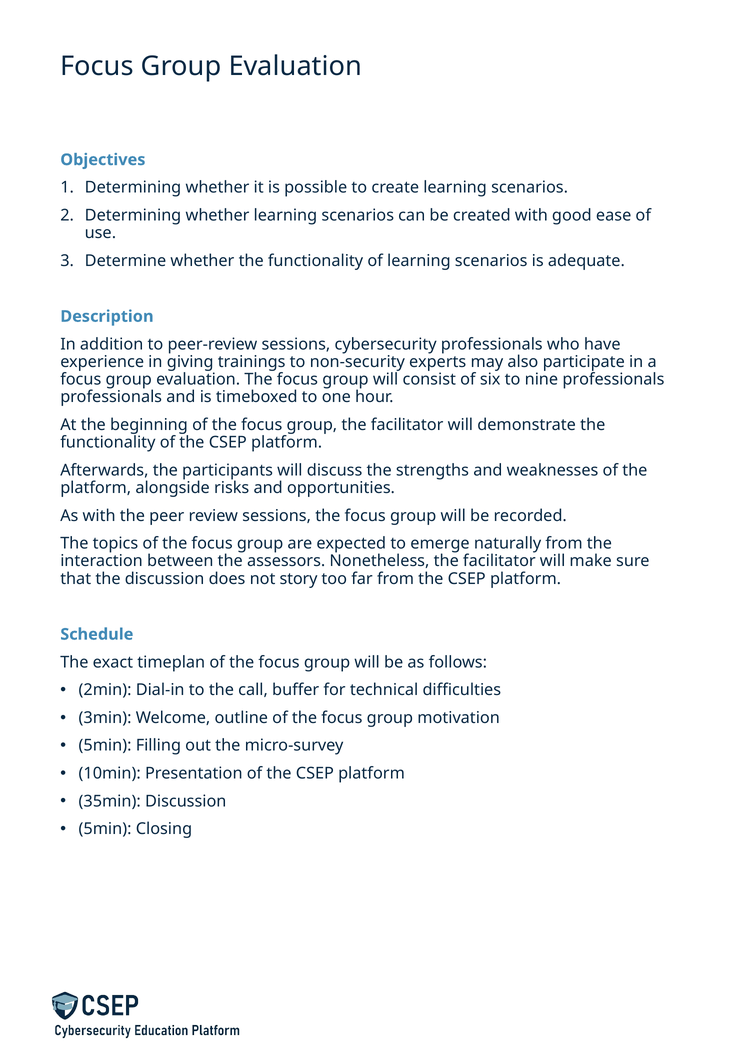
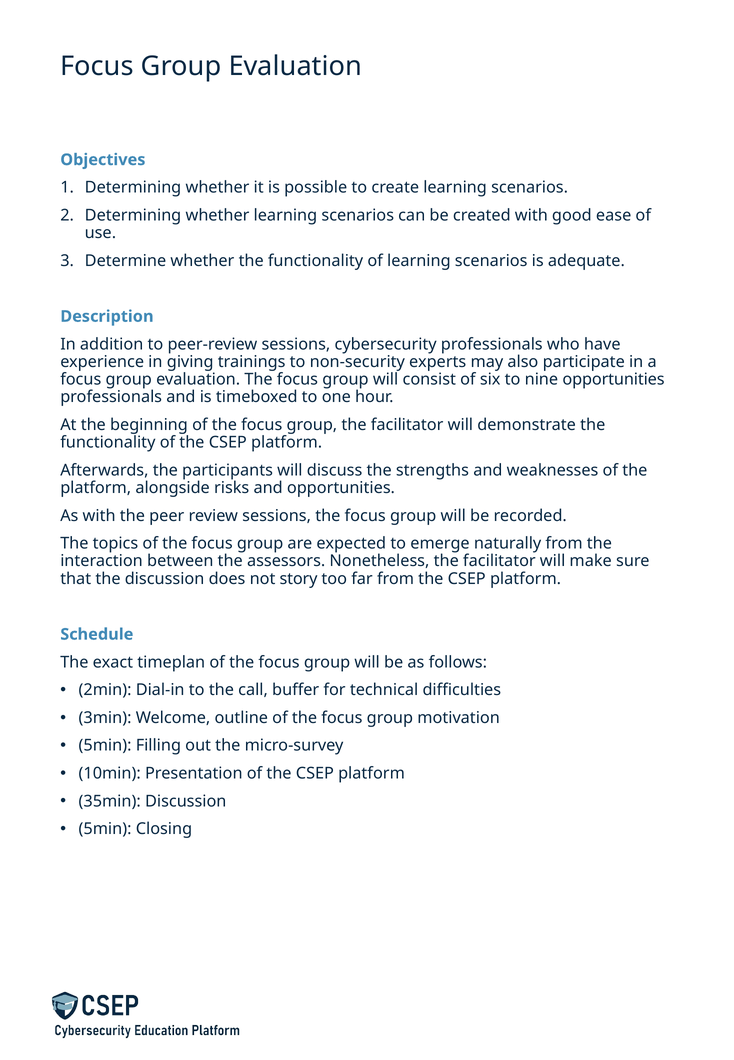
nine professionals: professionals -> opportunities (614, 380)
